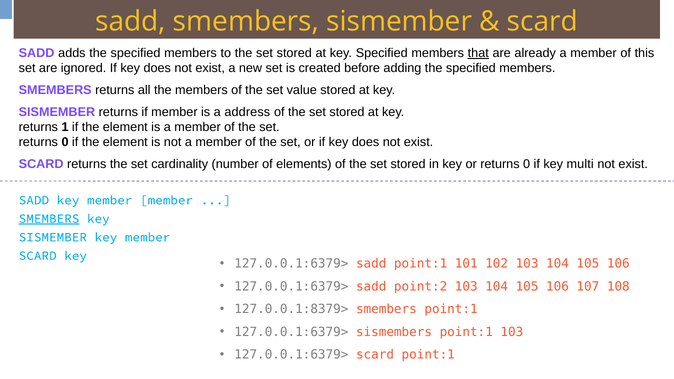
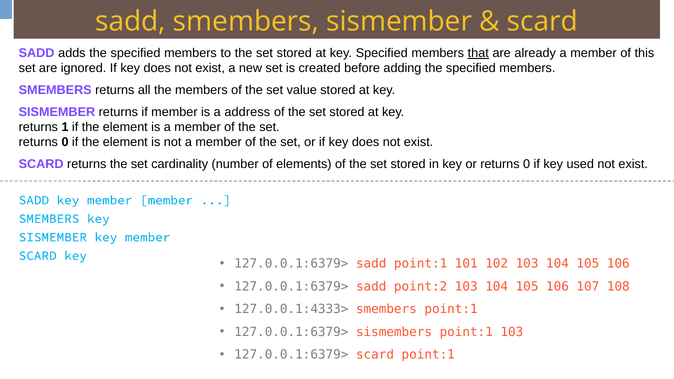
multi: multi -> used (580, 164)
SMEMBERS underline: present -> none (49, 219)
127.0.0.1:8379>: 127.0.0.1:8379> -> 127.0.0.1:4333> (291, 309)
